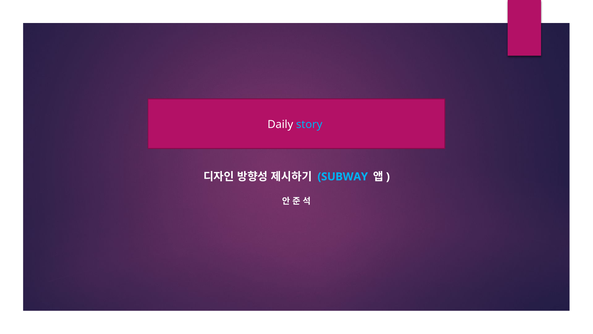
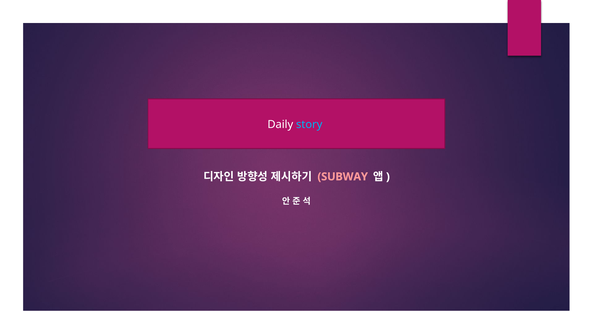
SUBWAY colour: light blue -> pink (343, 176)
